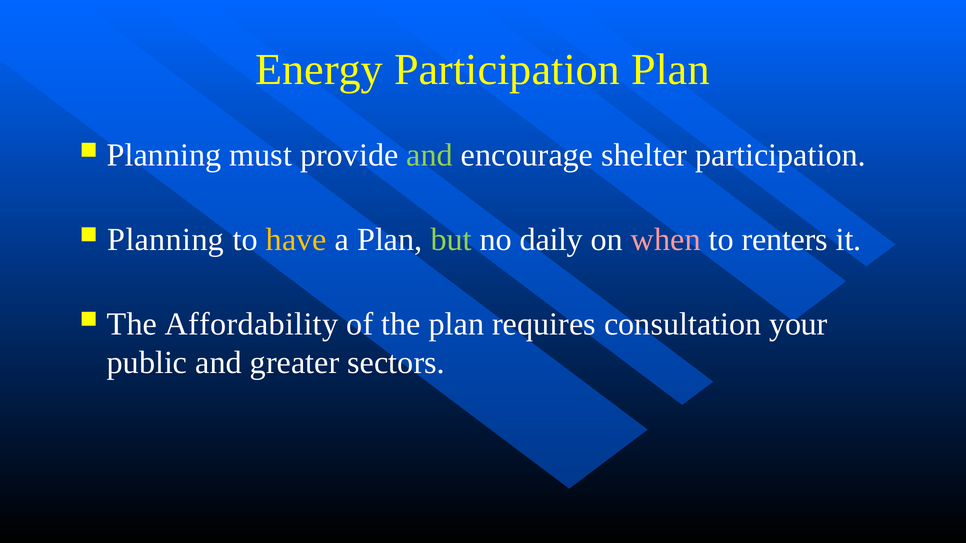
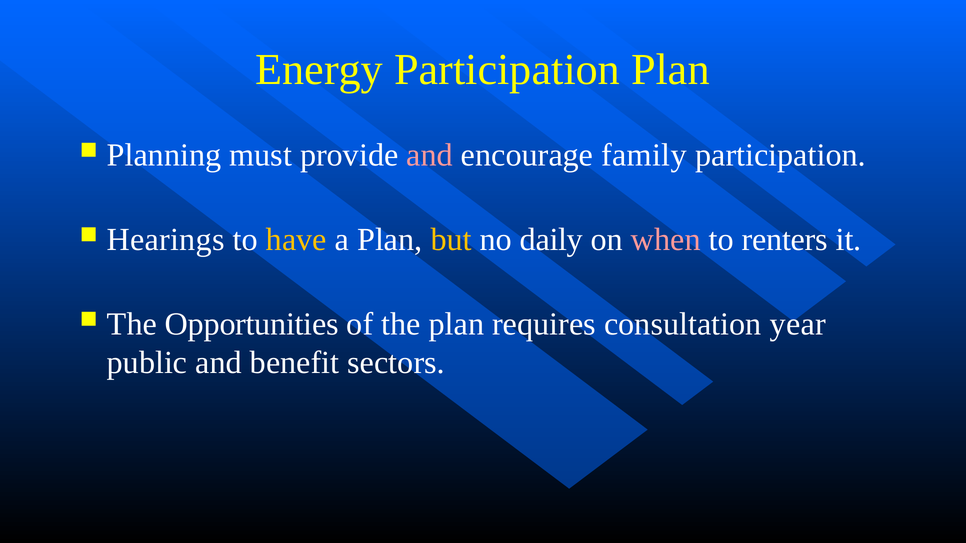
and colour: light green -> pink (430, 155)
shelter: shelter -> family (644, 155)
Planning: Planning -> Hearings (166, 240)
but colour: light green -> yellow (451, 240)
Affordability: Affordability -> Opportunities (252, 324)
your: your -> year (798, 324)
greater: greater -> benefit (295, 363)
